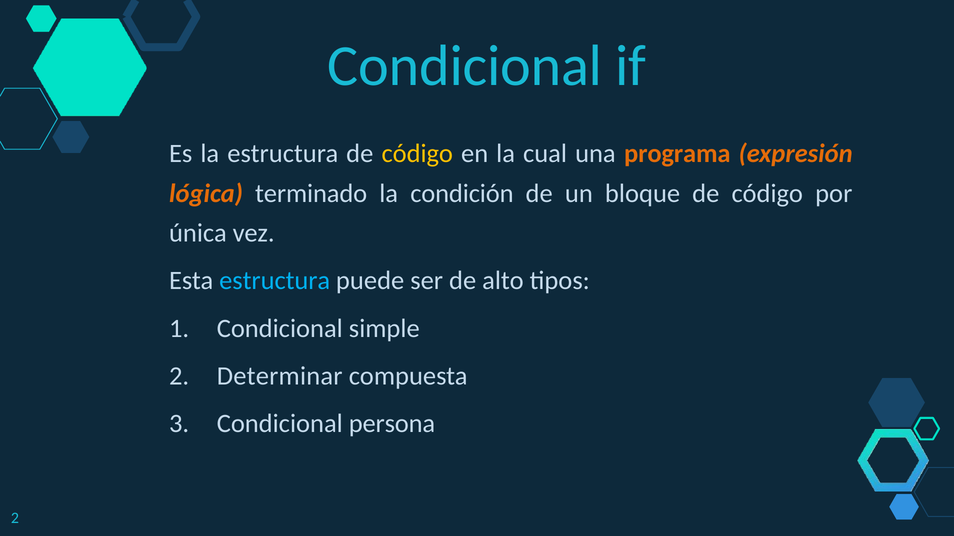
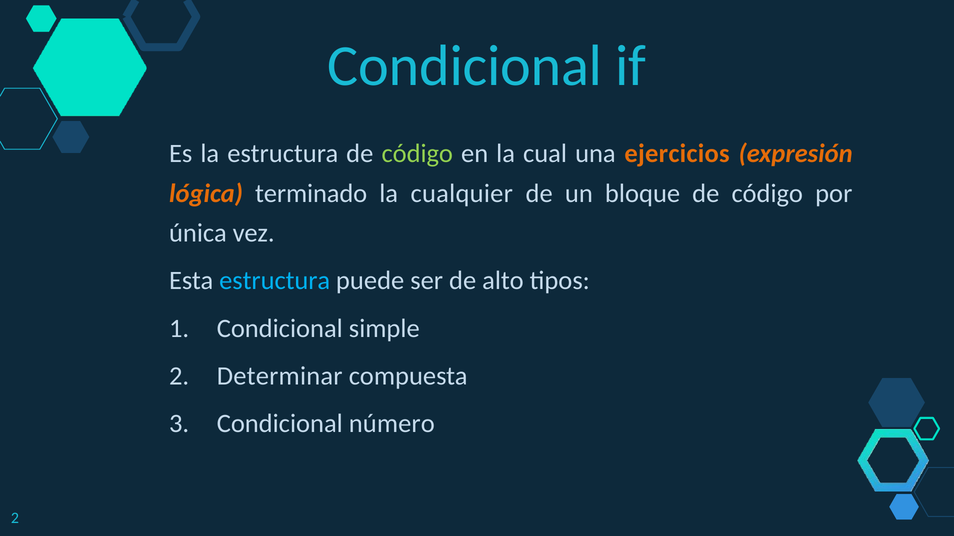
código colour: yellow -> light green (417, 154)
programa: programa -> ejercicios (677, 154)
condición: condición -> cualquier (462, 194)
persona: persona -> número (392, 424)
